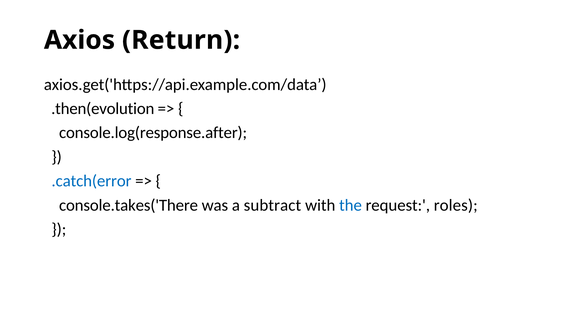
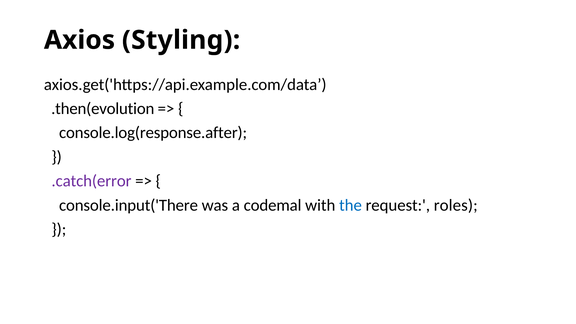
Return: Return -> Styling (181, 40)
.catch(error colour: blue -> purple (91, 181)
console.takes('There: console.takes('There -> console.input('There (129, 205)
subtract: subtract -> codemal (273, 205)
